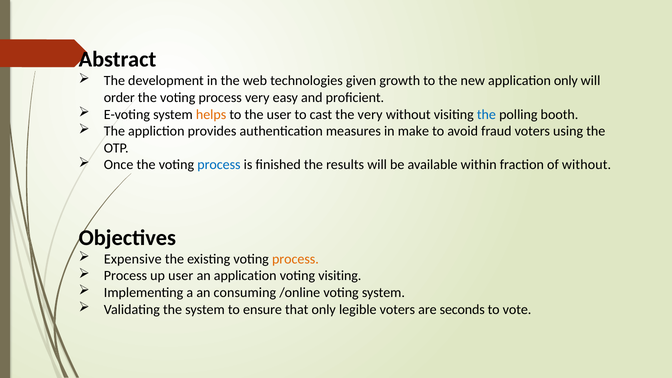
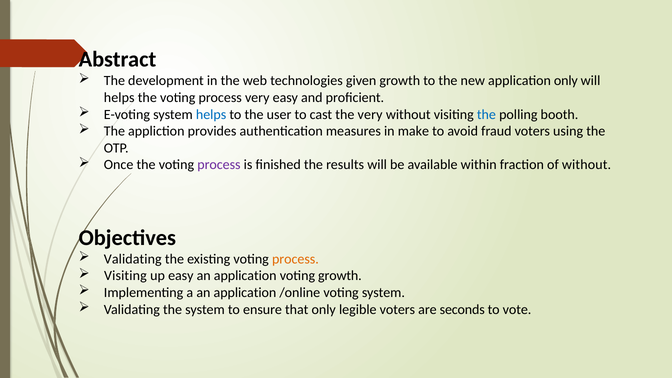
order: order -> helps (119, 98)
helps colour: orange -> blue (211, 114)
process colour: blue -> purple (219, 165)
Expensive: Expensive -> Validating (133, 259)
Process: Process -> Visiting (125, 276)
up user: user -> easy (181, 276)
voting visiting: visiting -> growth (340, 276)
a an consuming: consuming -> application (245, 293)
